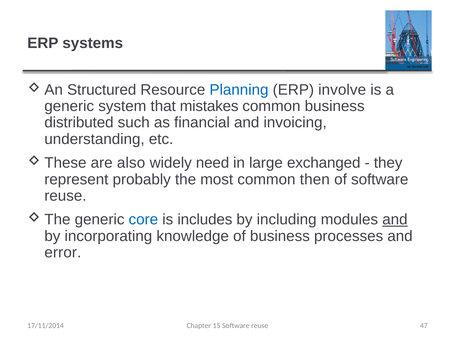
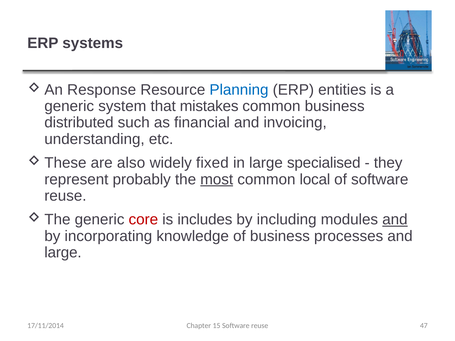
Structured: Structured -> Response (102, 90)
involve: involve -> entities (342, 90)
need: need -> fixed (212, 163)
exchanged: exchanged -> specialised (324, 163)
most underline: none -> present (217, 179)
then: then -> local (315, 179)
core colour: blue -> red (143, 220)
error: error -> large (63, 253)
